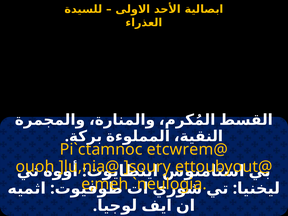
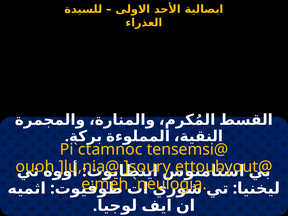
etcwrem@: etcwrem@ -> tensemsi@ (187, 149)
